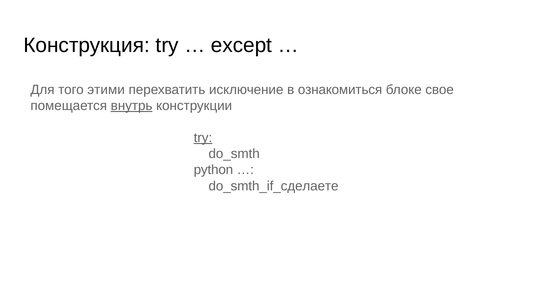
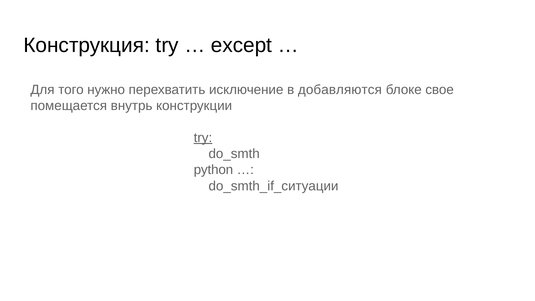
этими: этими -> нужно (106, 90)
ознакомиться: ознакомиться -> добавляются (340, 90)
внутрь underline: present -> none (132, 106)
do_smth_if_сделаете: do_smth_if_сделаете -> do_smth_if_ситуации (273, 186)
